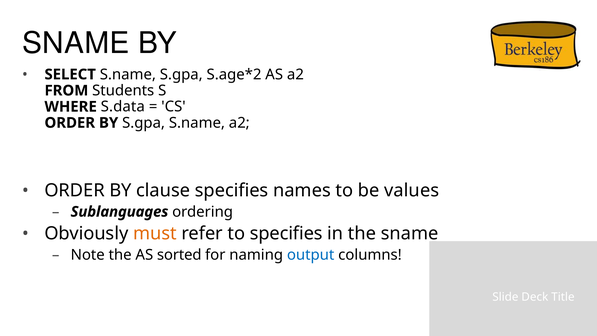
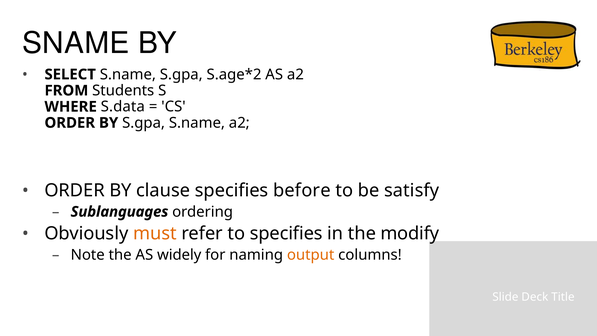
names: names -> before (302, 190)
values: values -> satisfy (412, 190)
the sname: sname -> modify (410, 234)
sorted: sorted -> widely (179, 255)
output colour: blue -> orange (311, 255)
